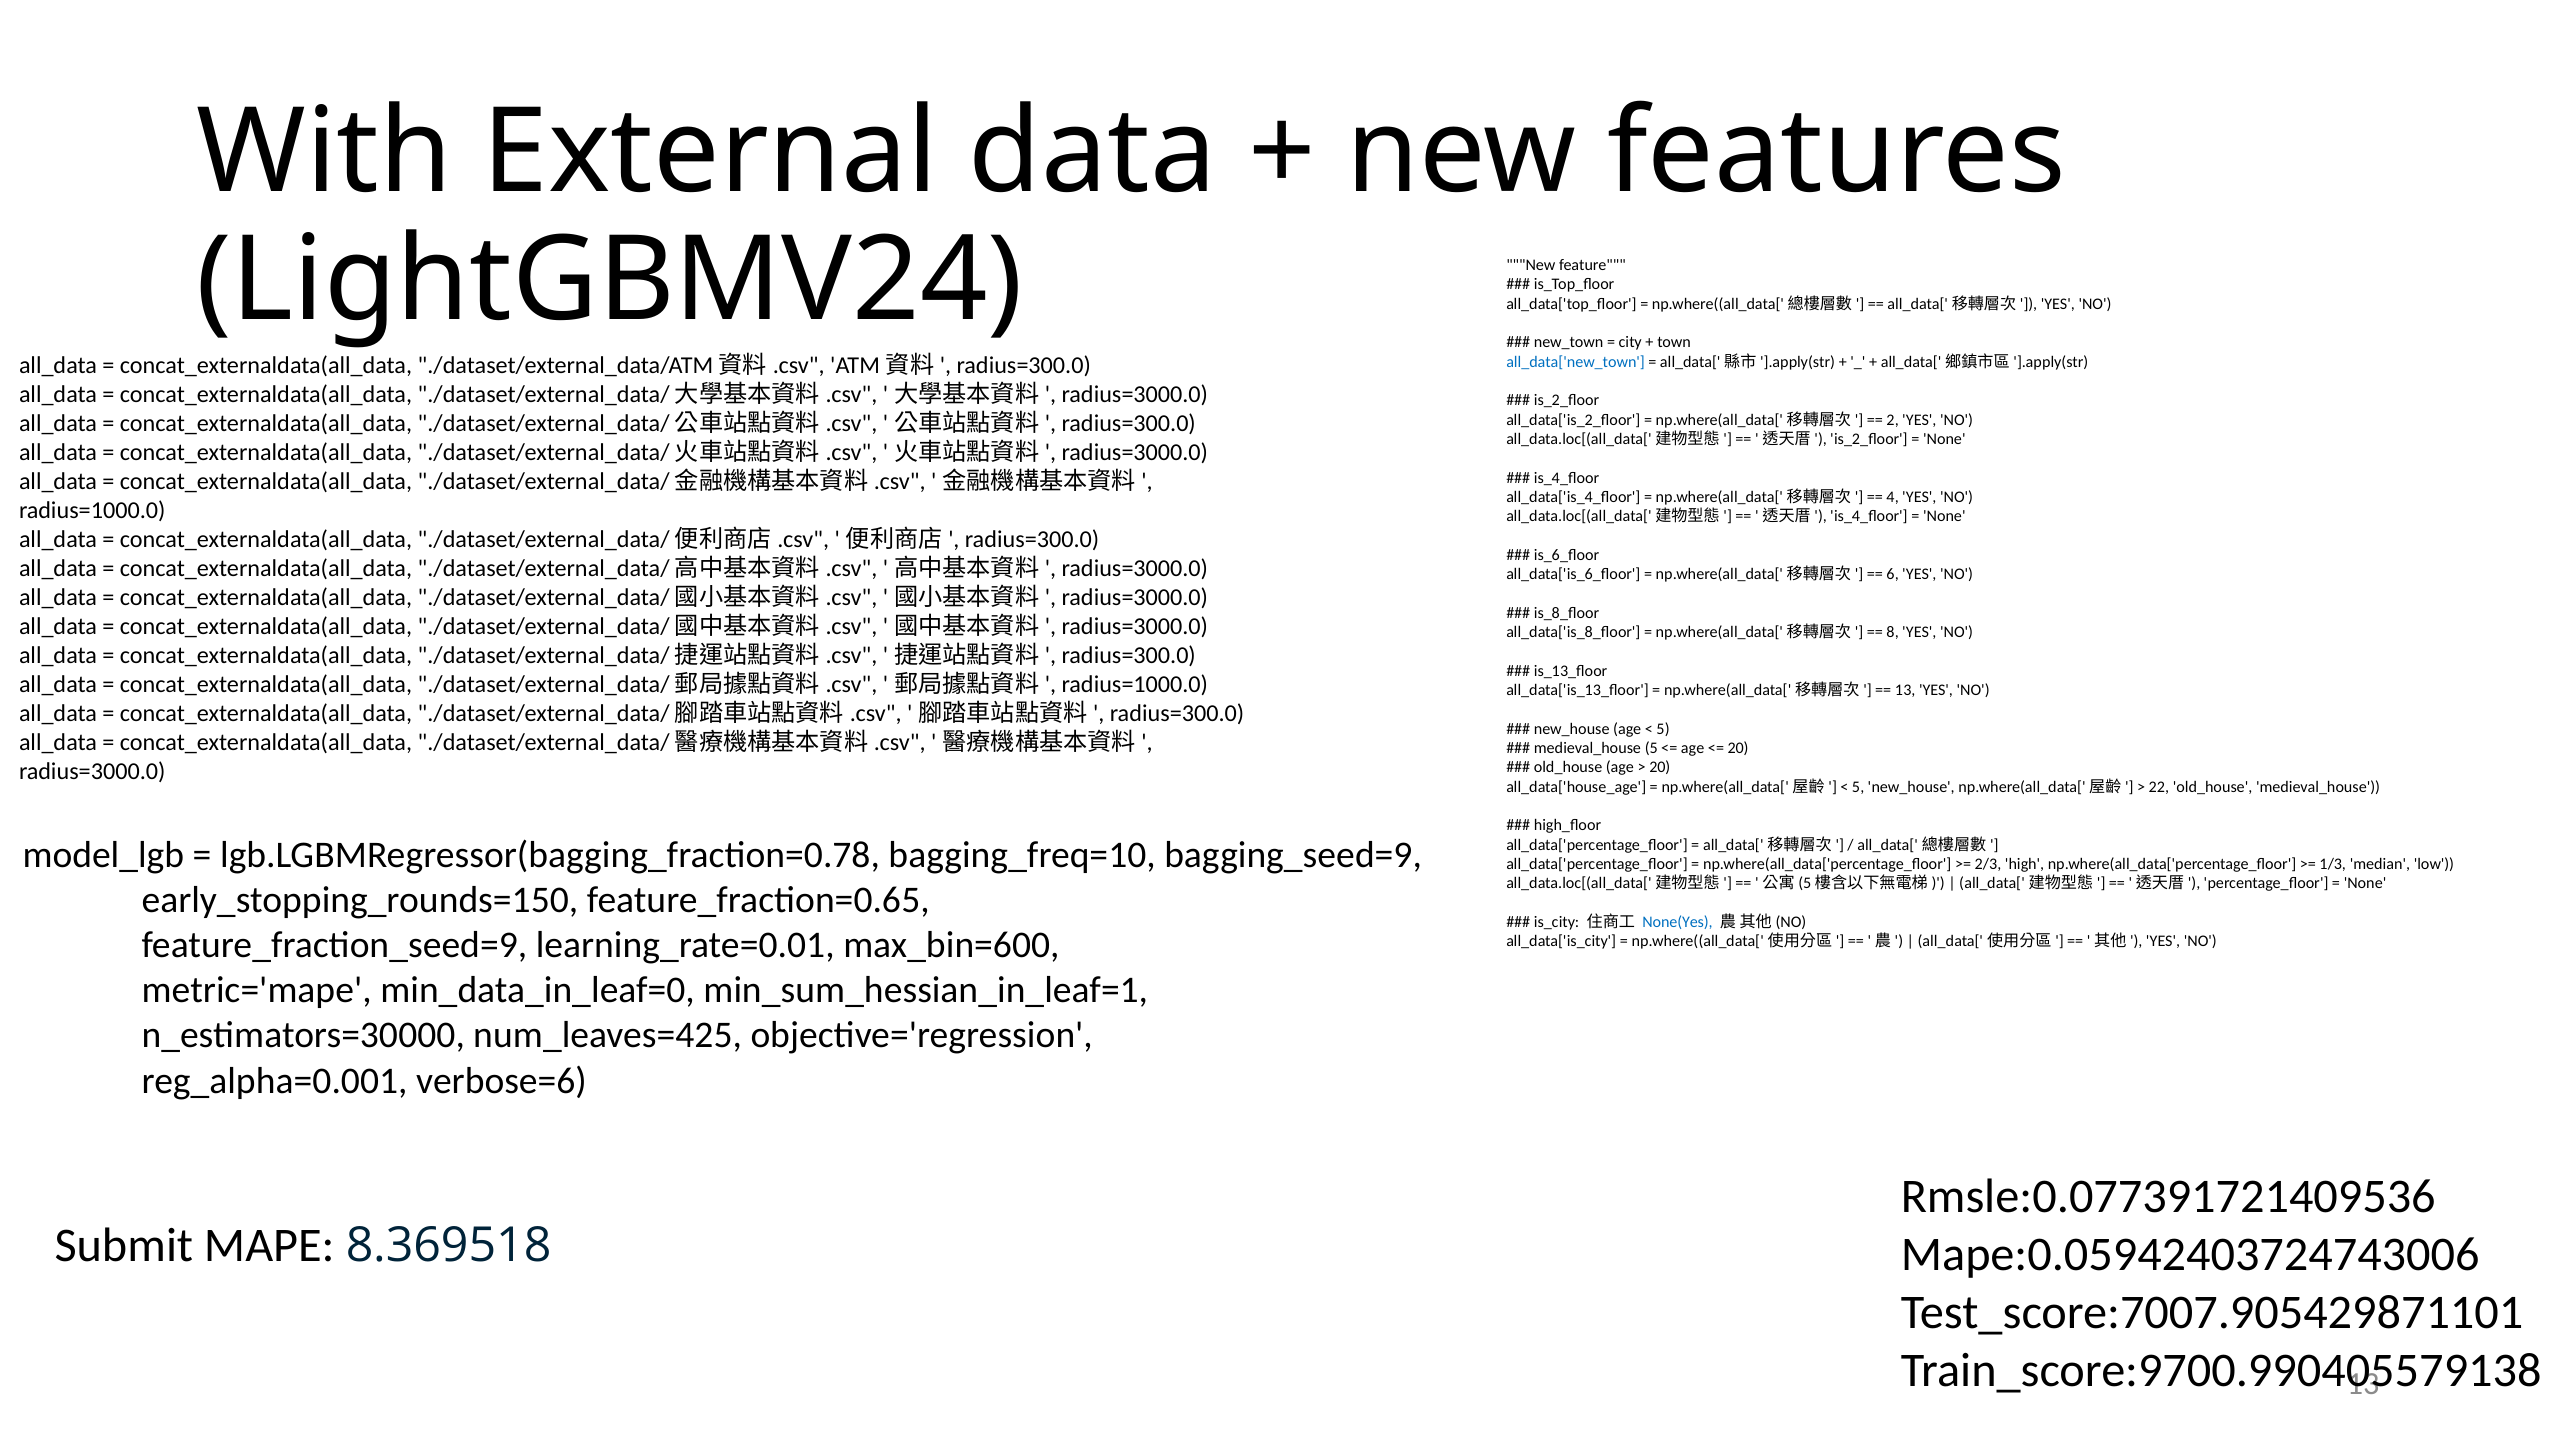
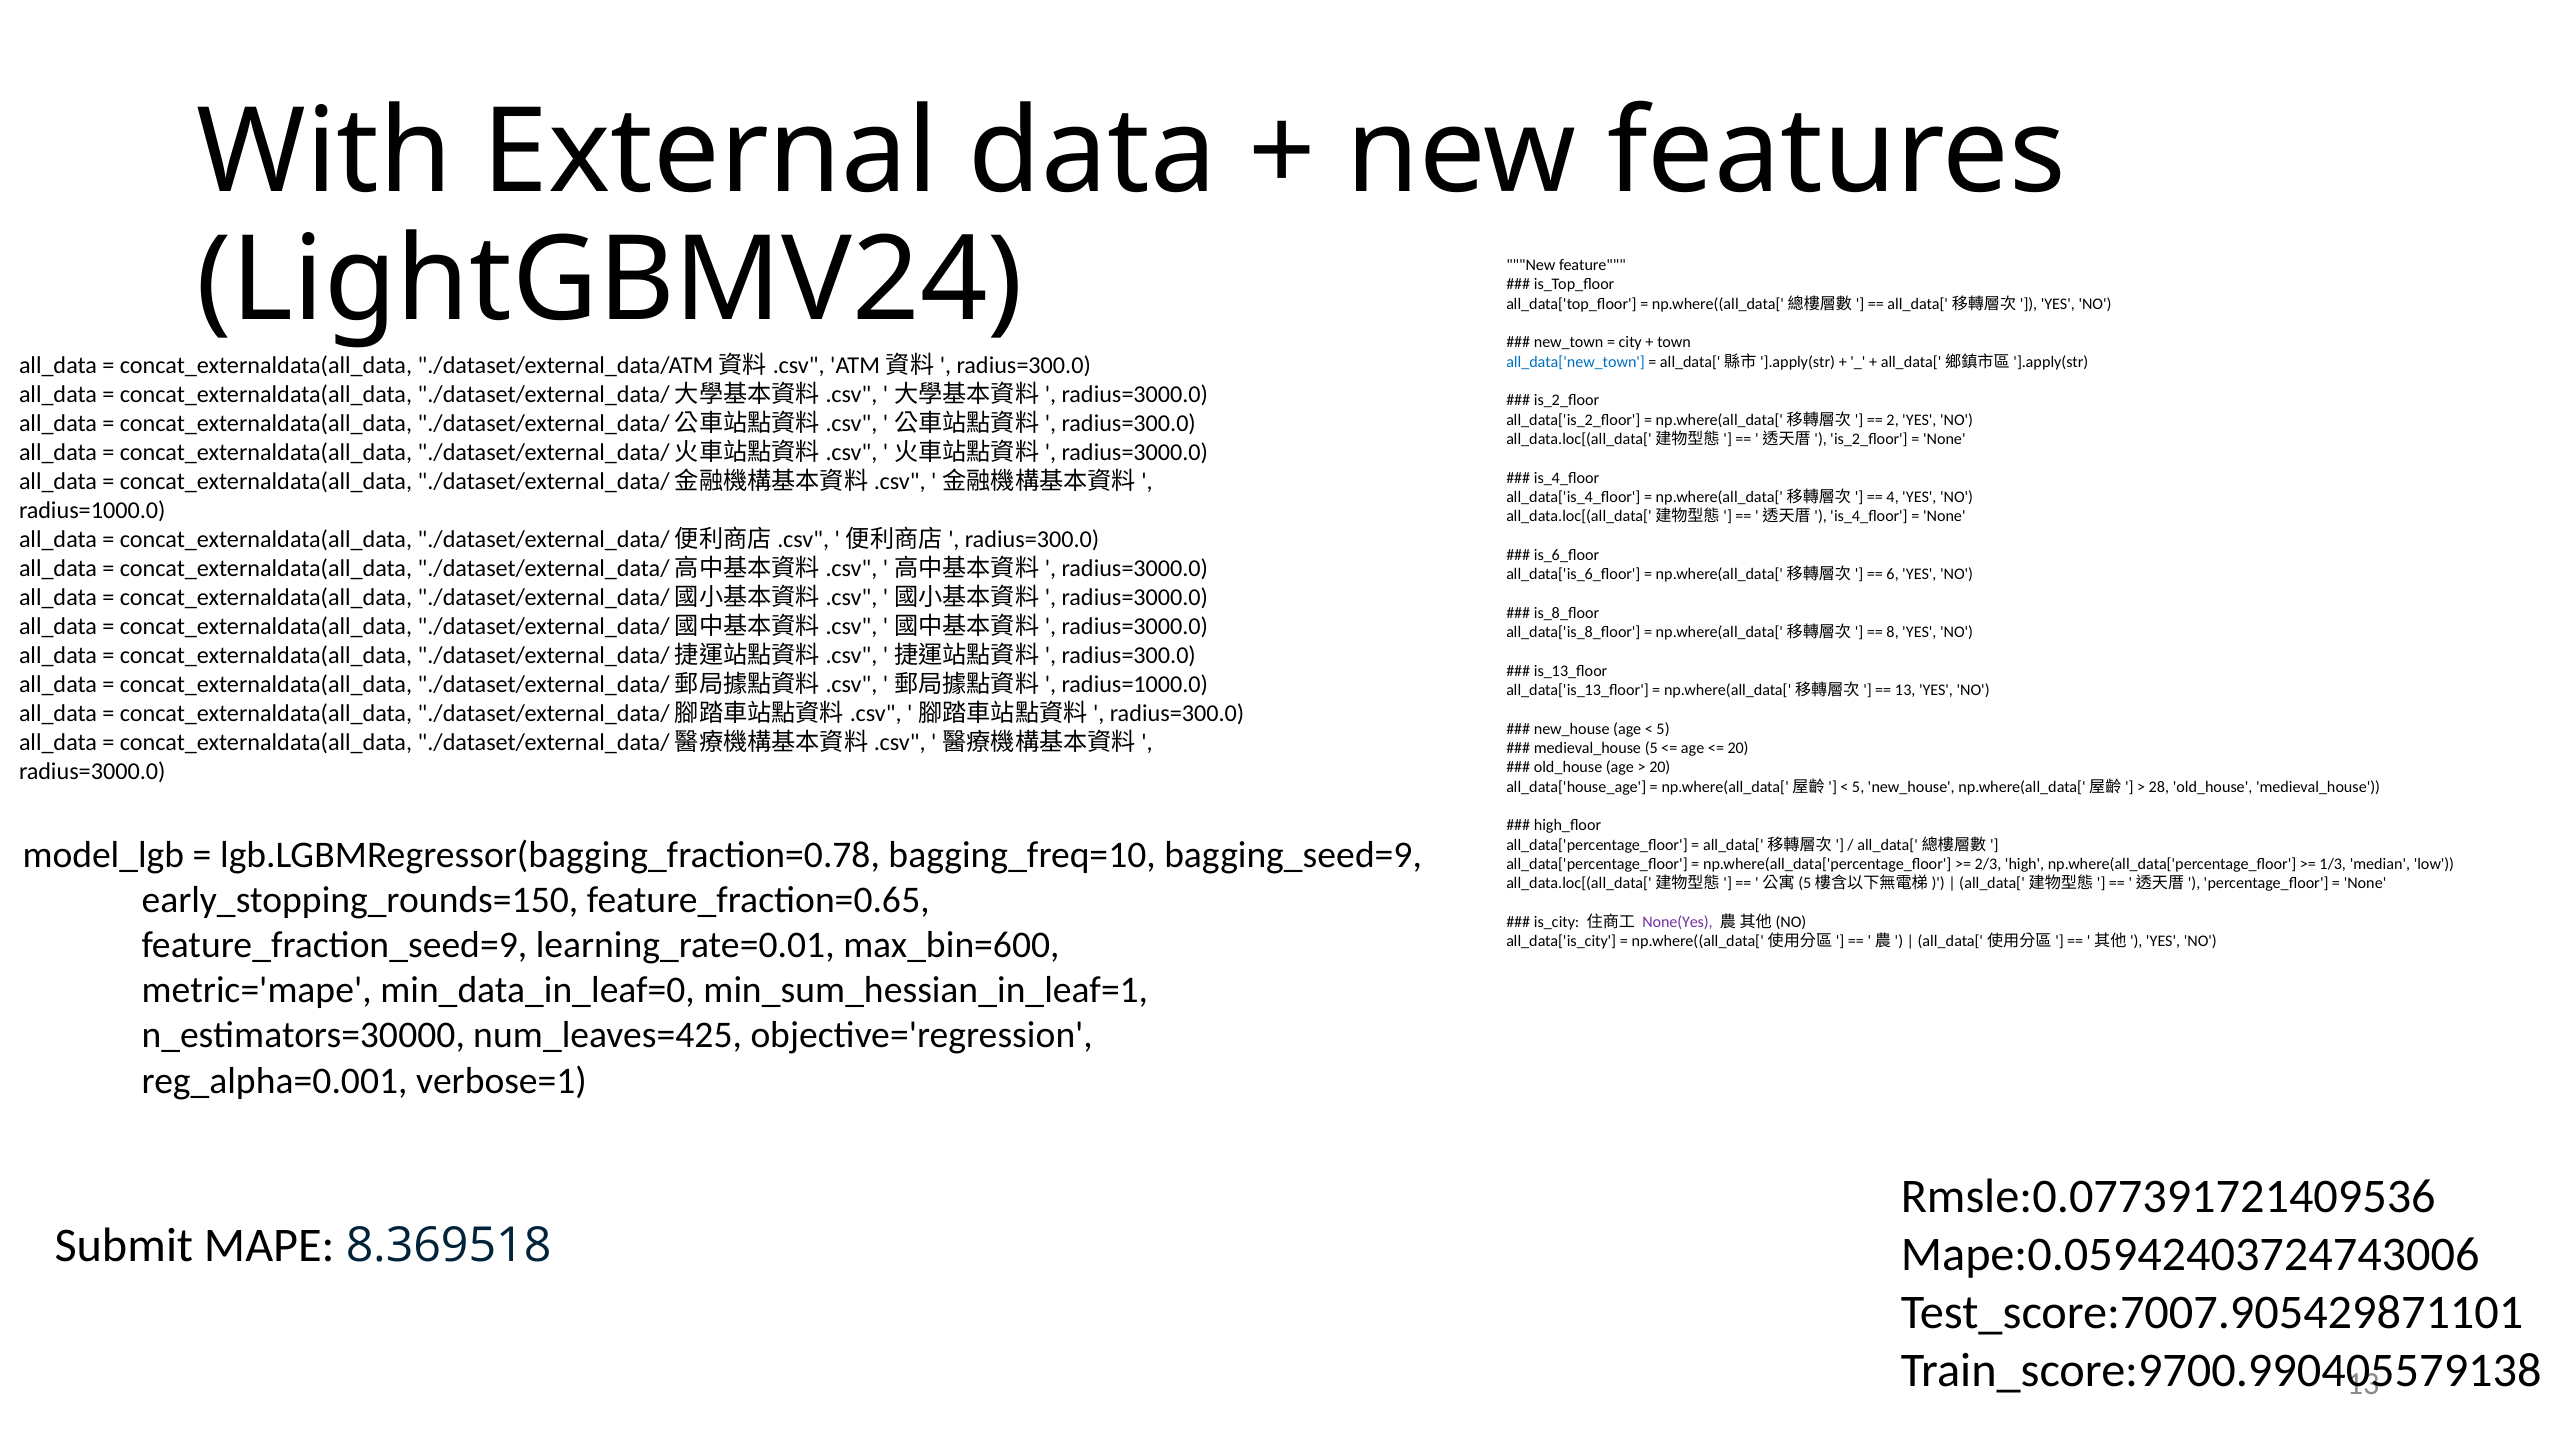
22: 22 -> 28 (2159, 787)
None(Yes colour: blue -> purple (1678, 922)
verbose=6: verbose=6 -> verbose=1 (501, 1081)
